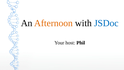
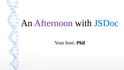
Afternoon colour: orange -> purple (53, 23)
